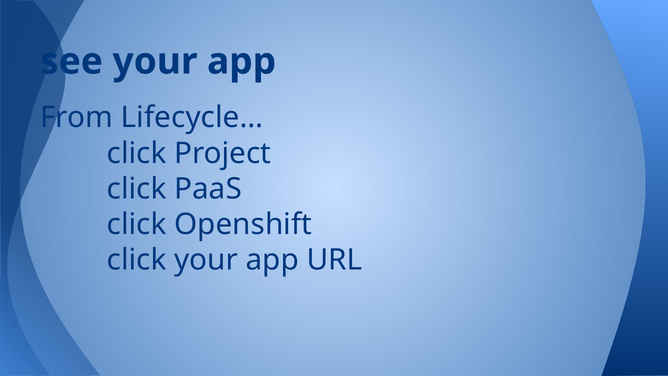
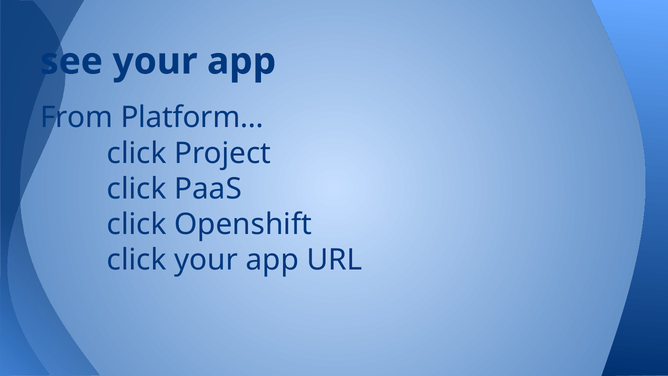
Lifecycle…: Lifecycle… -> Platform… (192, 117)
